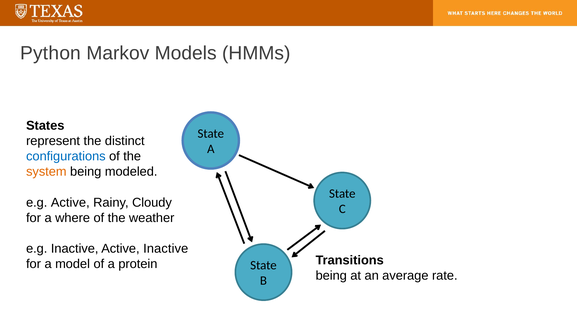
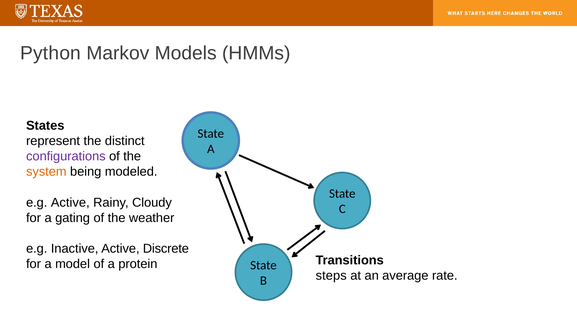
configurations colour: blue -> purple (66, 157)
where: where -> gating (73, 218)
Active Inactive: Inactive -> Discrete (166, 249)
being: being -> steps (331, 276)
